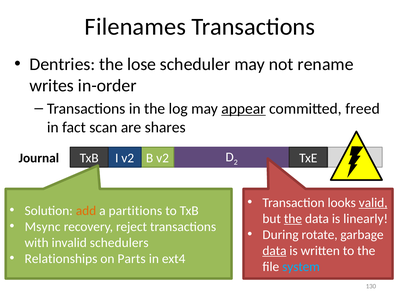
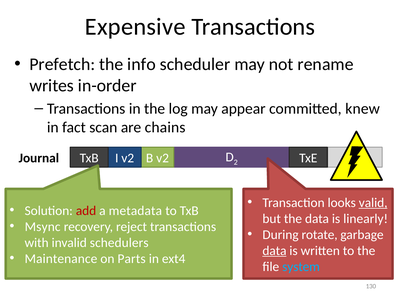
Filenames: Filenames -> Expensive (135, 27)
Dentries: Dentries -> Prefetch (62, 64)
lose: lose -> info (142, 64)
appear underline: present -> none (243, 109)
freed: freed -> knew (363, 109)
shares: shares -> chains (165, 127)
add colour: orange -> red (86, 211)
partitions: partitions -> metadata (135, 211)
the underline: present -> none (293, 219)
Relationships: Relationships -> Maintenance (61, 259)
